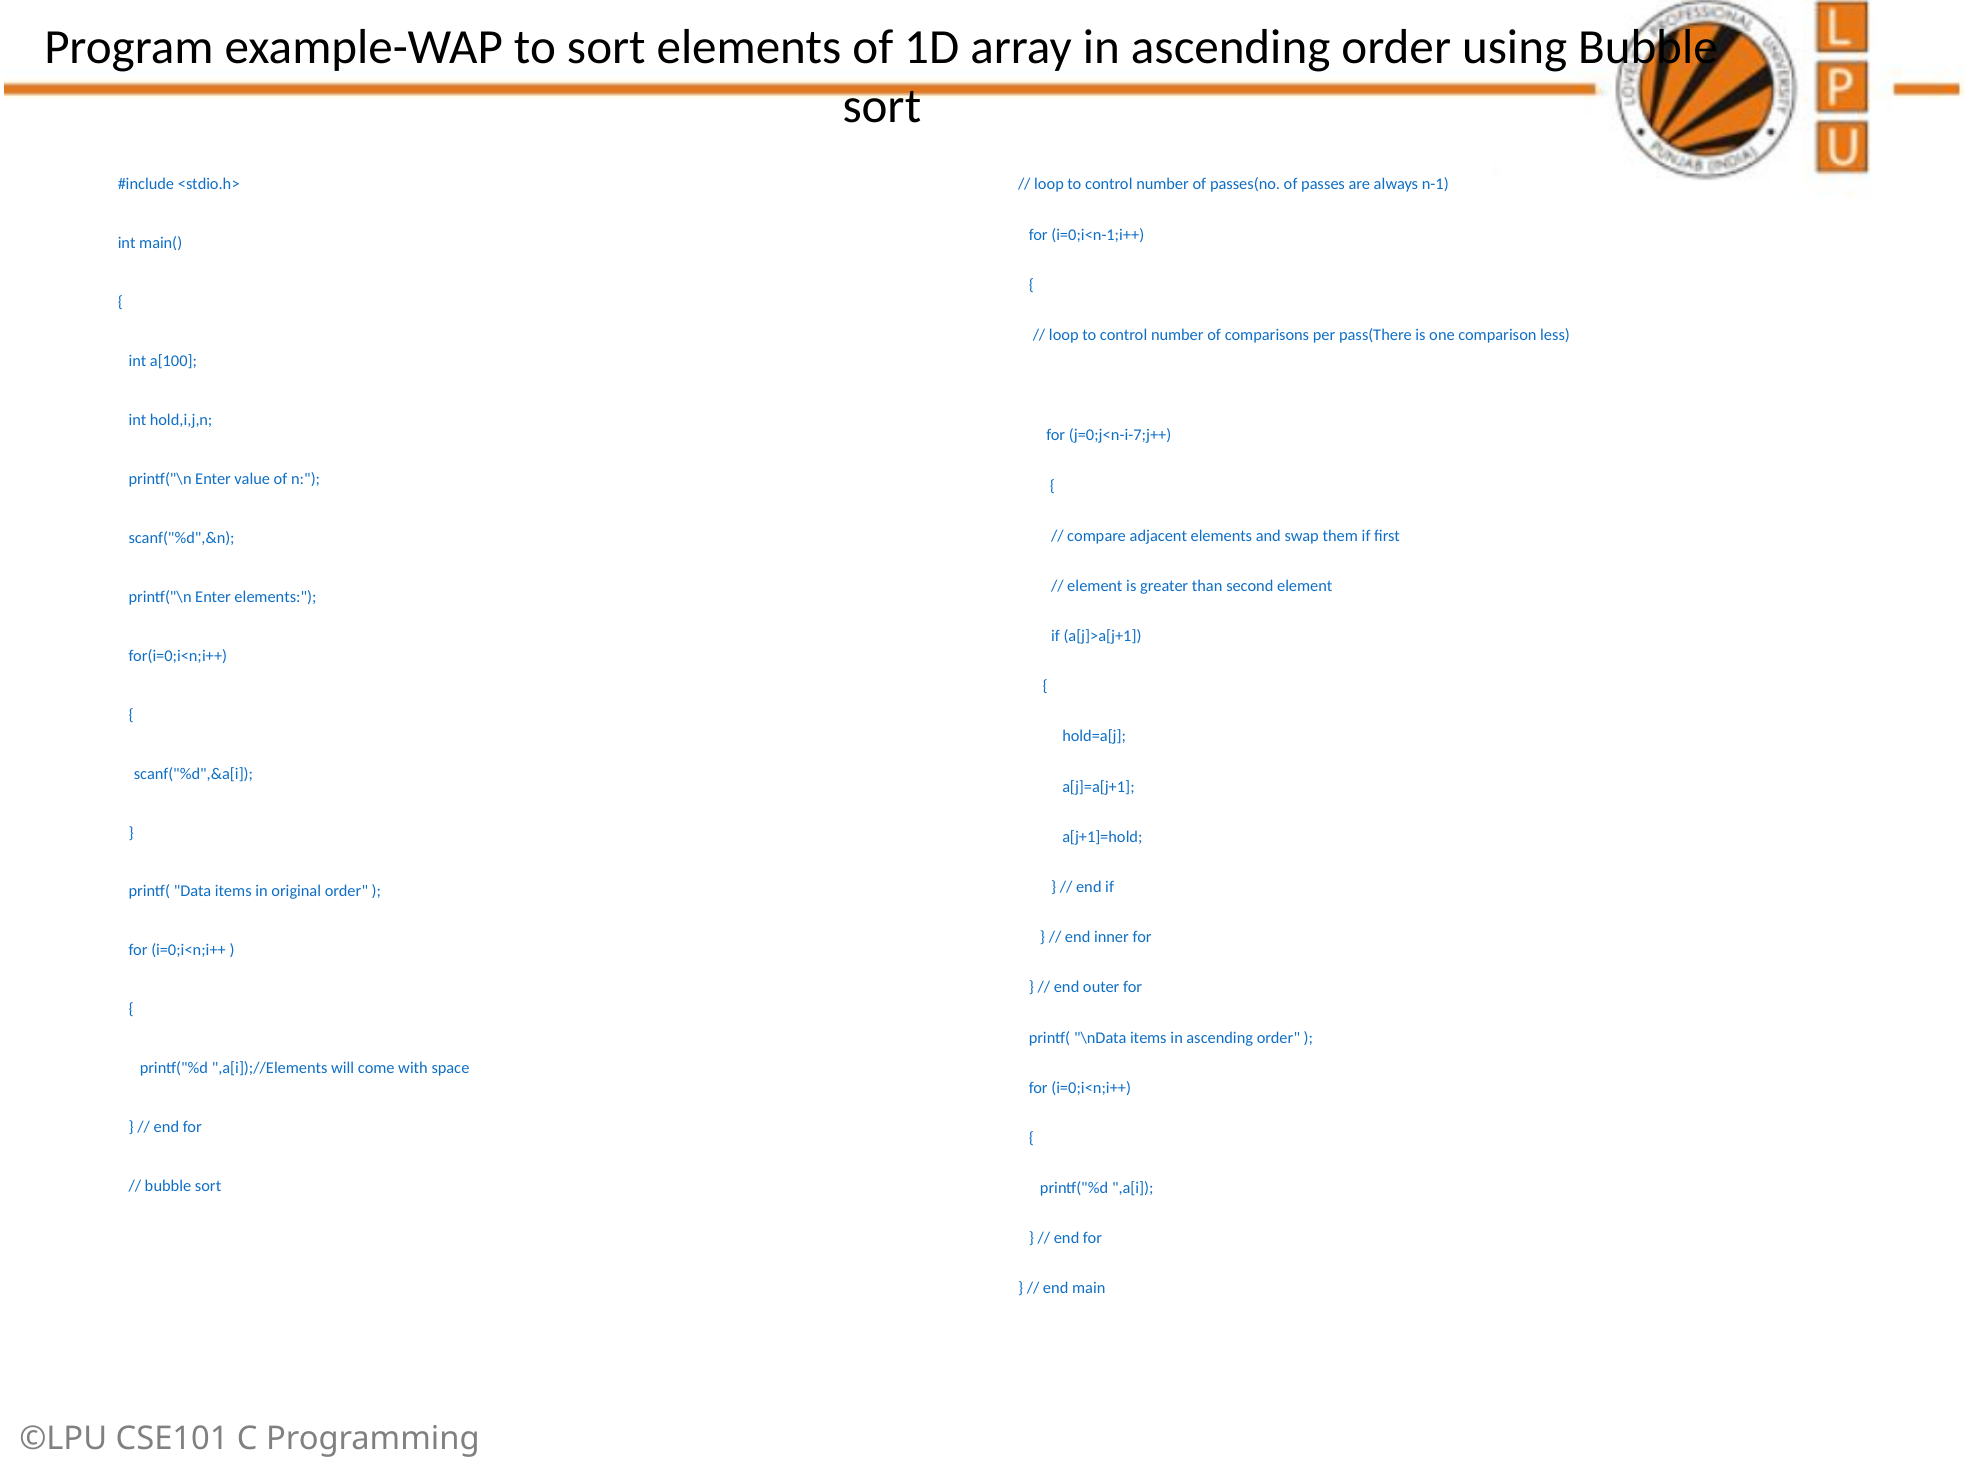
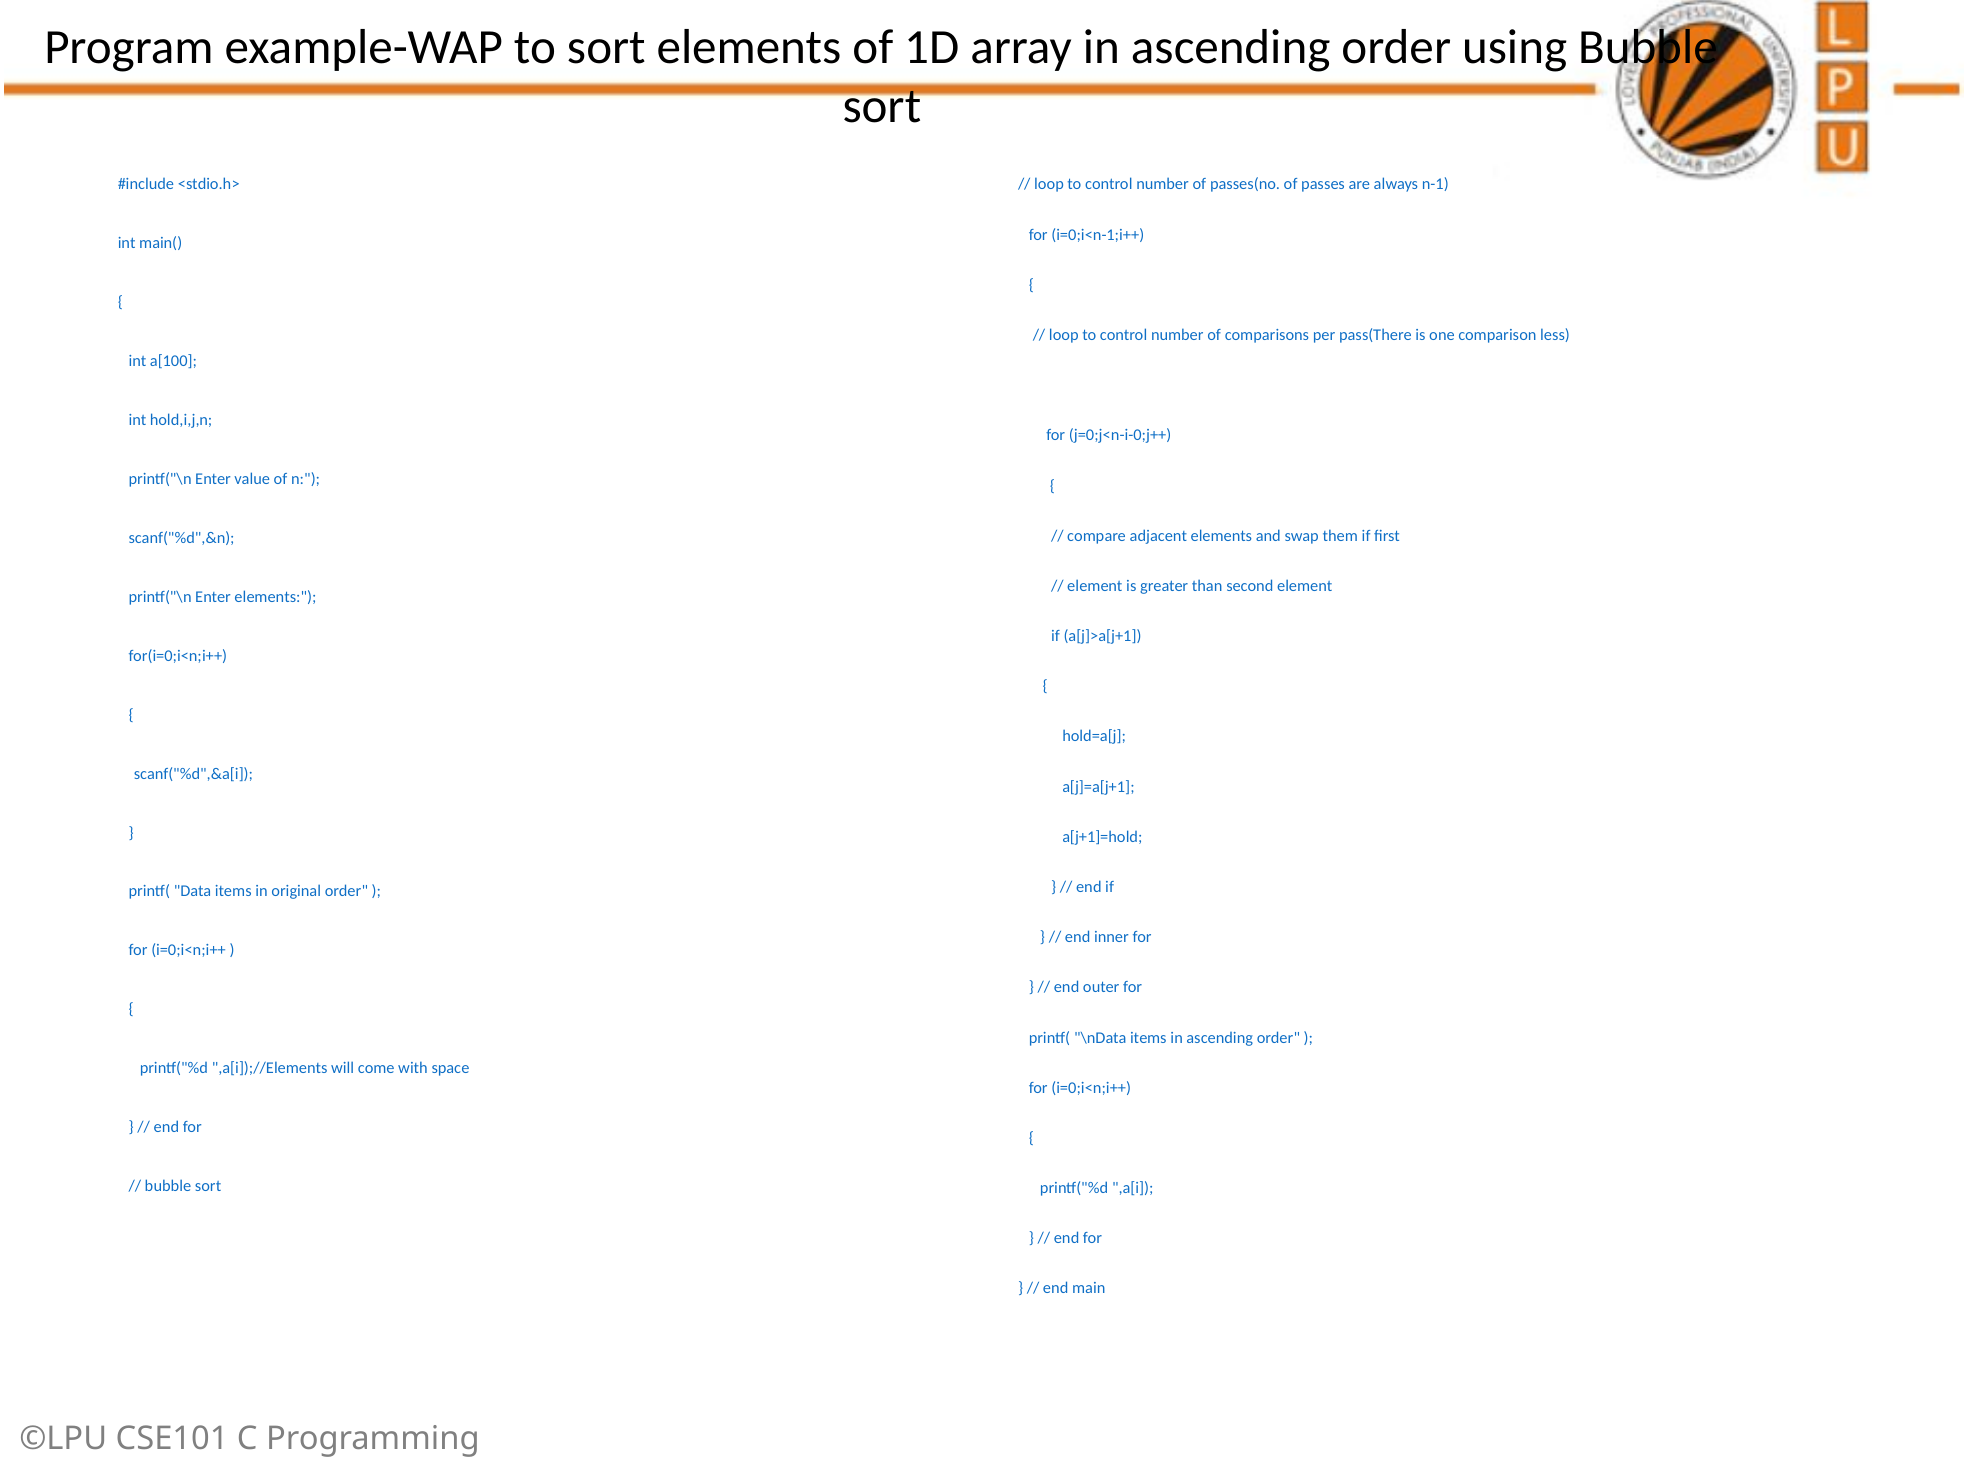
j=0;j<n-i-7;j++: j=0;j<n-i-7;j++ -> j=0;j<n-i-0;j++ (1120, 435)
